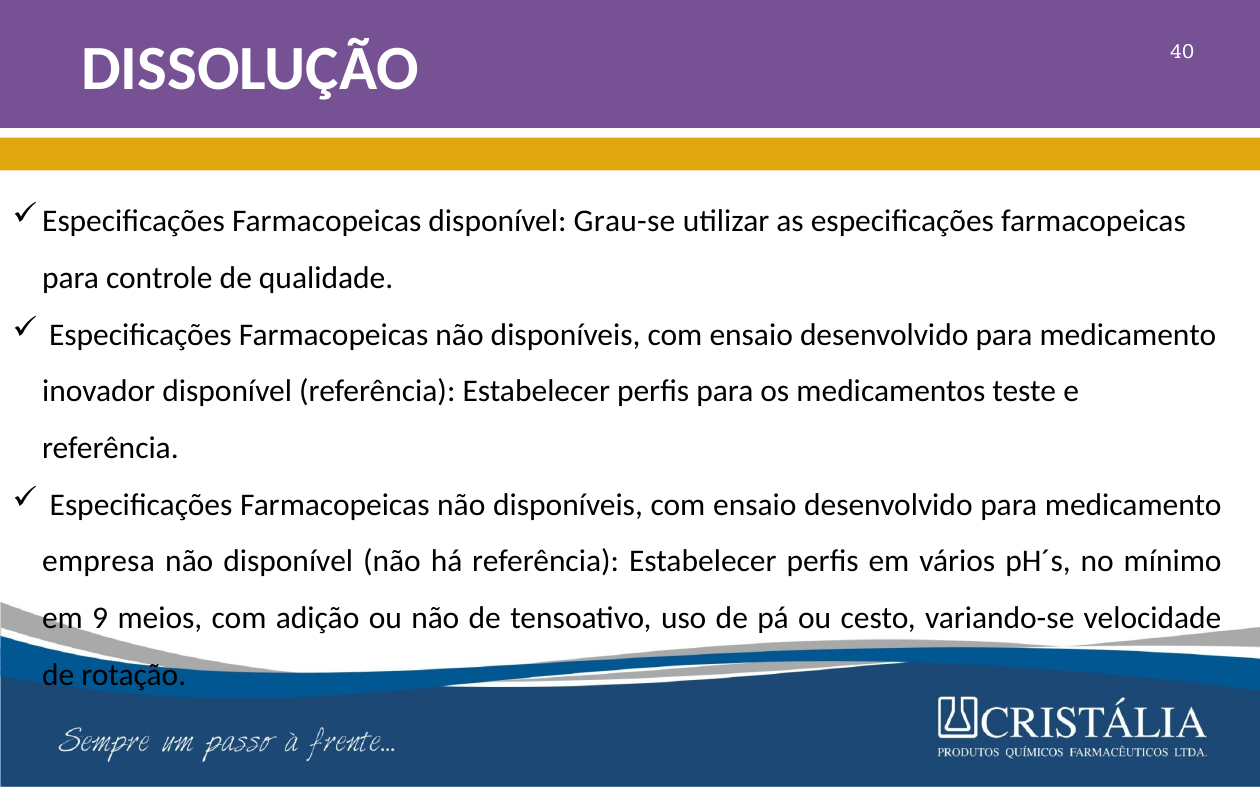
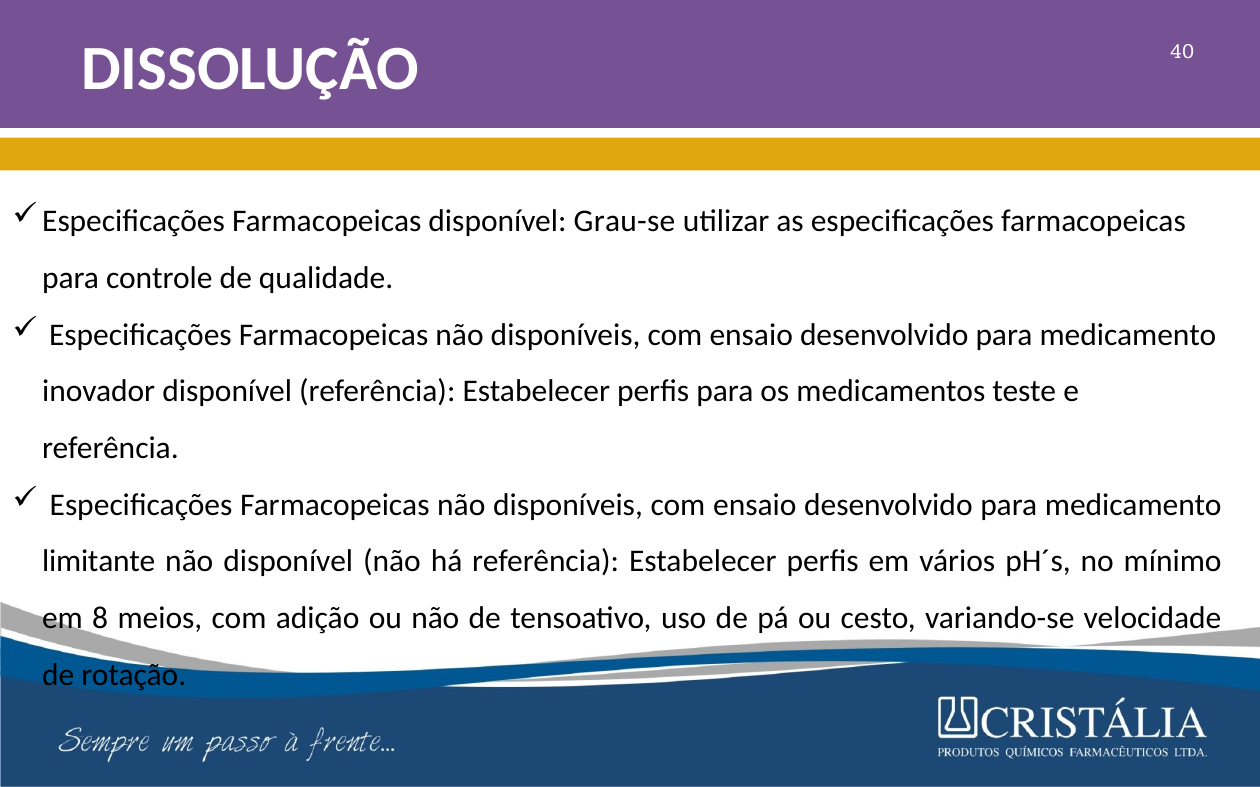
empresa: empresa -> limitante (99, 562)
9: 9 -> 8 (100, 619)
